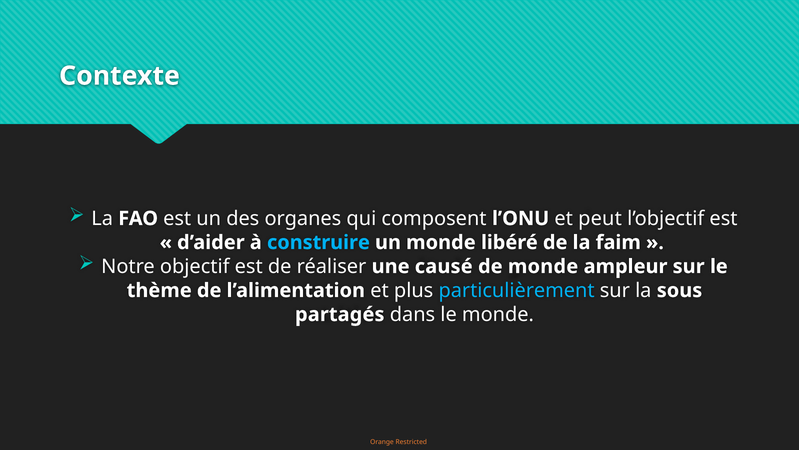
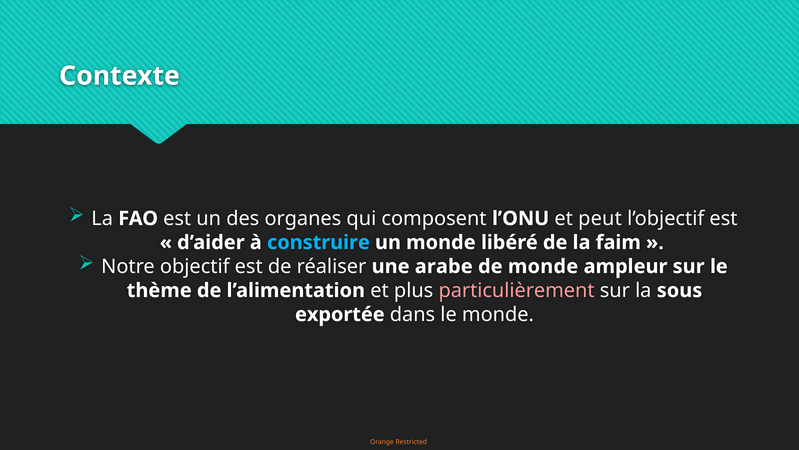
causé: causé -> arabe (444, 266)
particulièrement colour: light blue -> pink (517, 290)
partagés: partagés -> exportée (340, 314)
